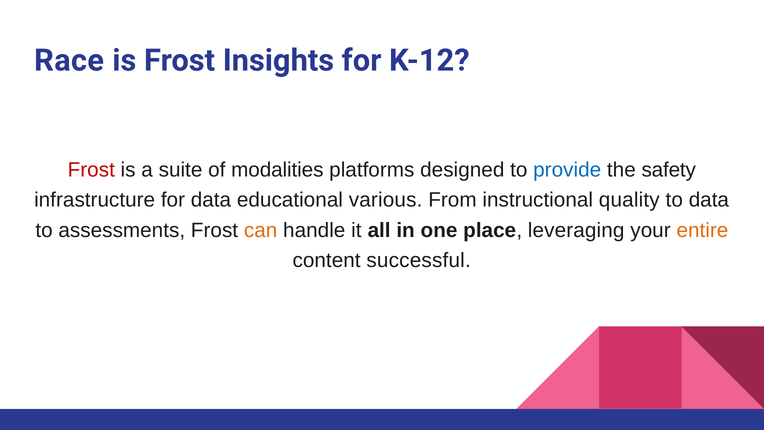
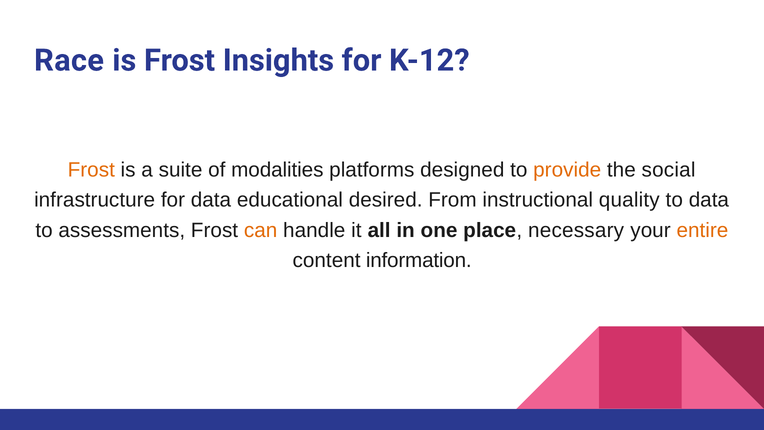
Frost colour: red -> orange (91, 170)
provide colour: blue -> orange (567, 170)
safety: safety -> social (669, 170)
various: various -> desired (386, 200)
leveraging: leveraging -> necessary (576, 230)
successful: successful -> information (419, 261)
